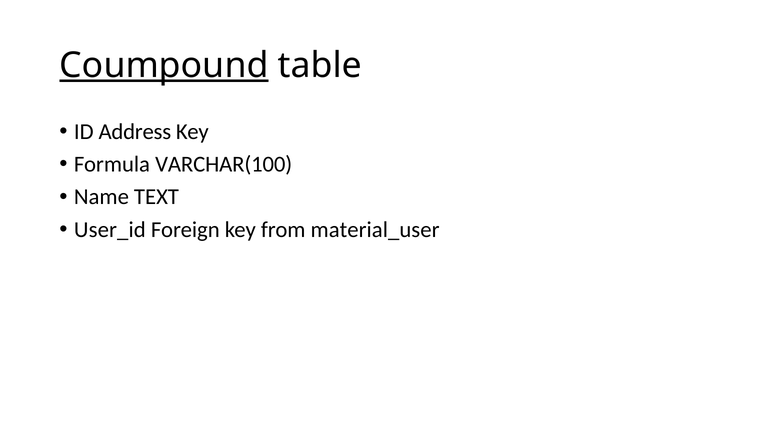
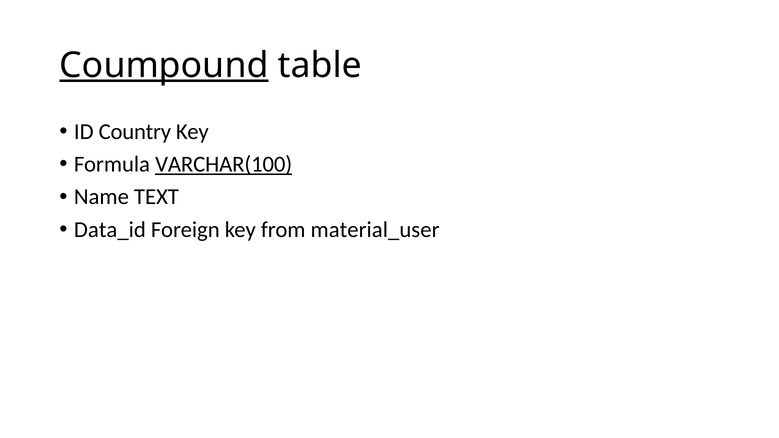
Address: Address -> Country (135, 132)
VARCHAR(100 underline: none -> present (224, 164)
User_id: User_id -> Data_id (110, 230)
